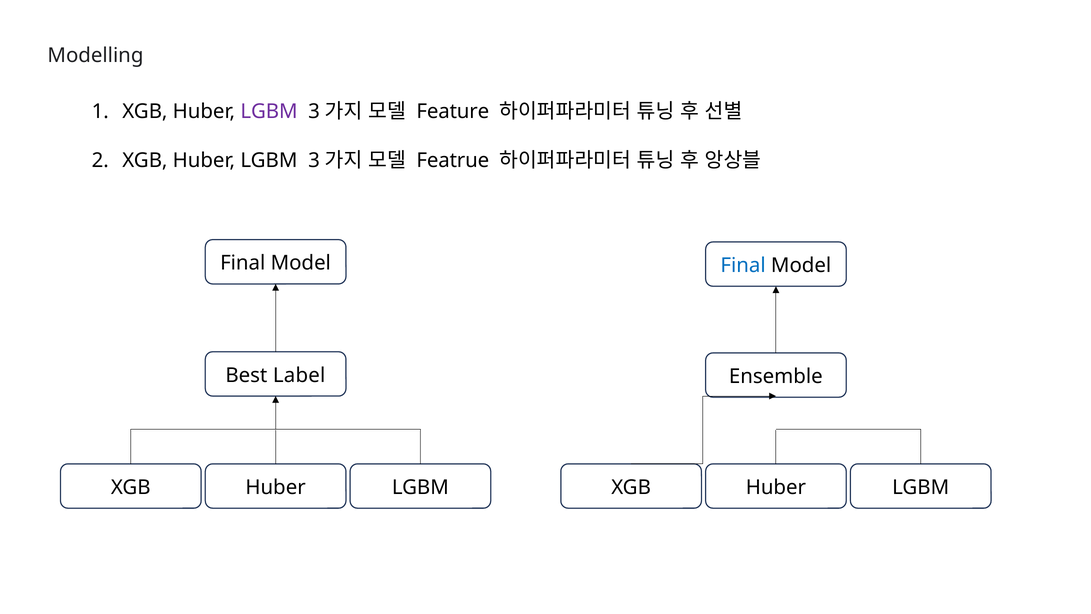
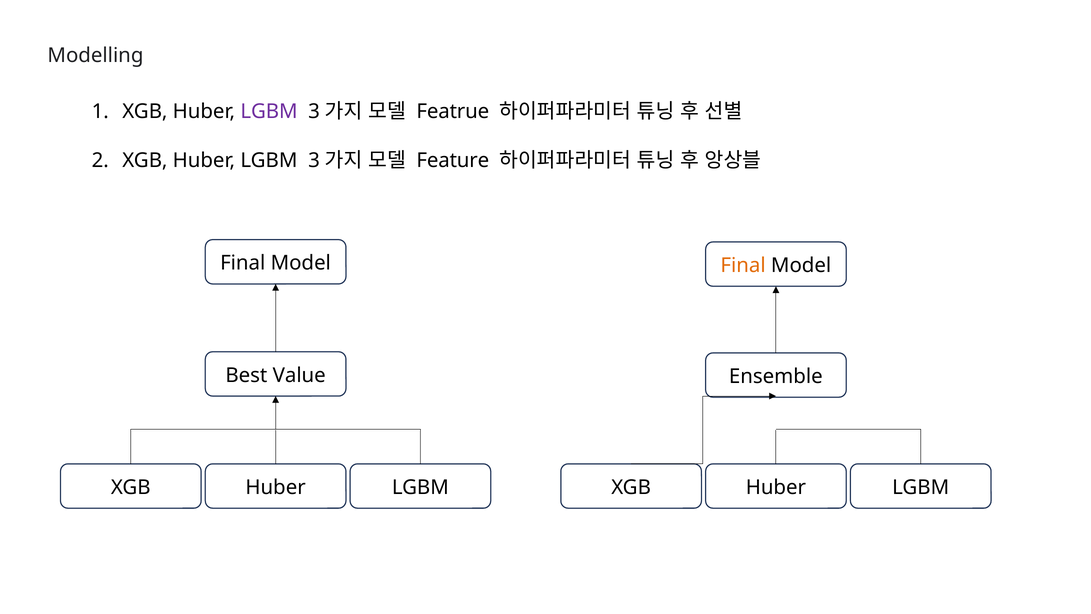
Feature: Feature -> Featrue (453, 111)
Featrue: Featrue -> Feature (453, 161)
Final colour: blue -> orange (743, 265)
Label: Label -> Value (299, 375)
